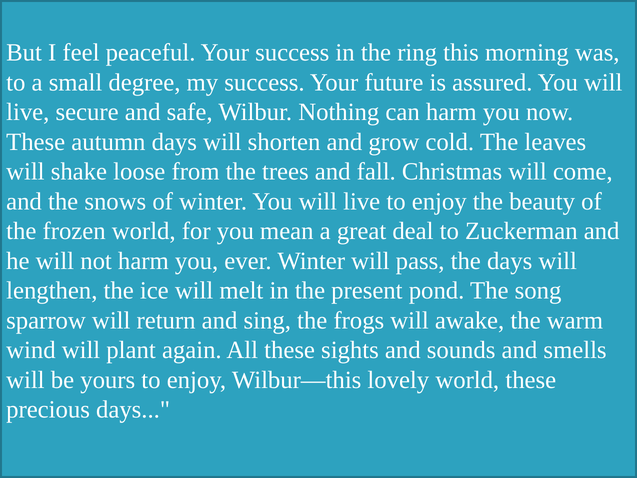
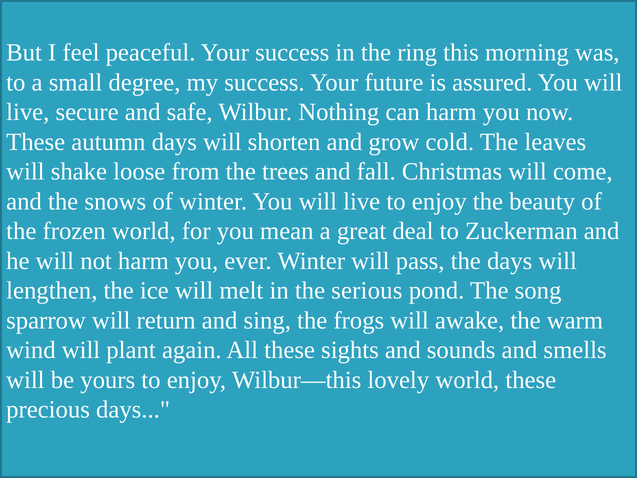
present: present -> serious (367, 291)
